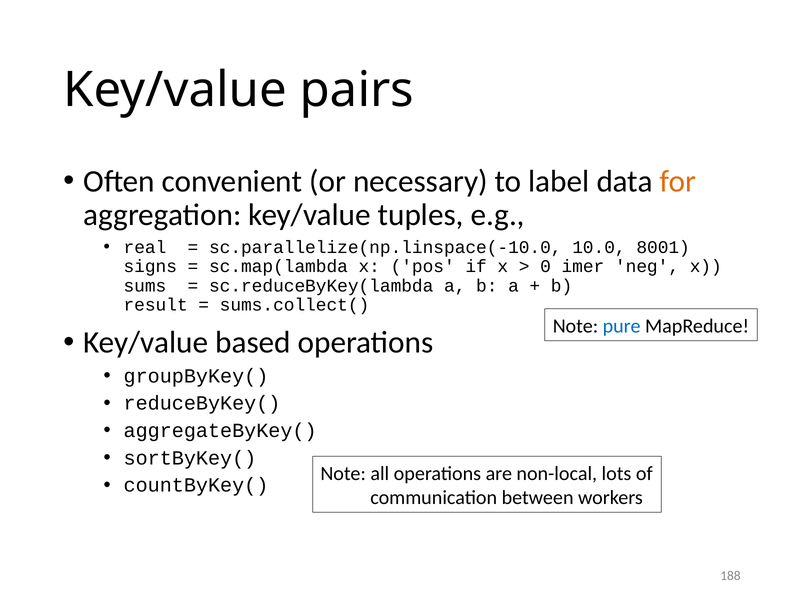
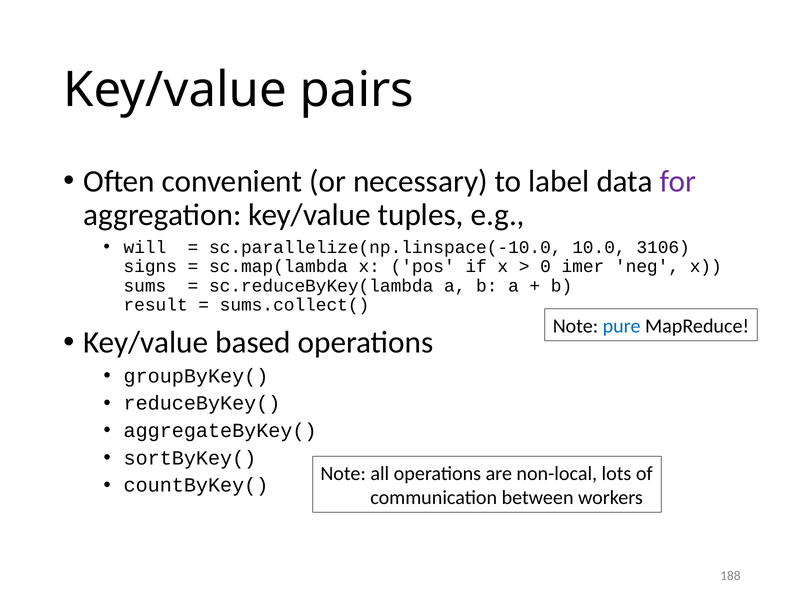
for colour: orange -> purple (678, 181)
real: real -> will (145, 247)
8001: 8001 -> 3106 (663, 247)
